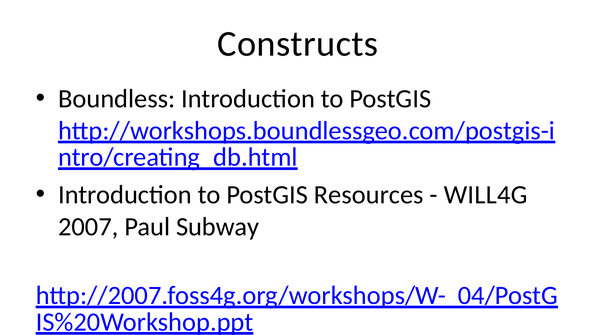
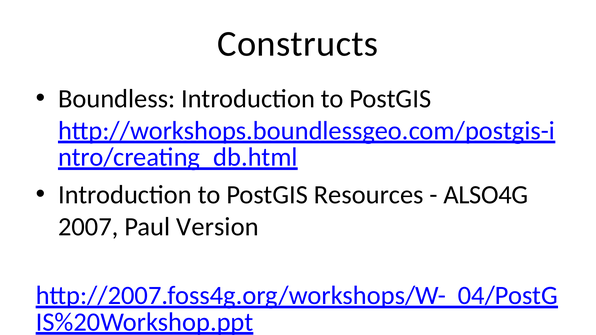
WILL4G: WILL4G -> ALSO4G (486, 195)
Subway: Subway -> Version (217, 227)
